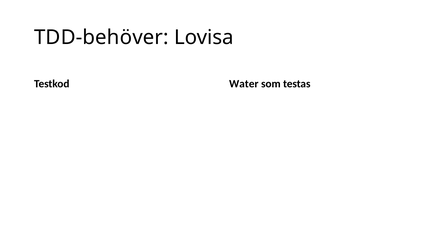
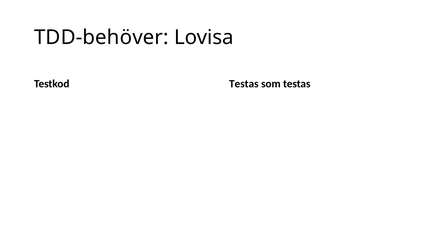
Testkod Water: Water -> Testas (244, 84)
